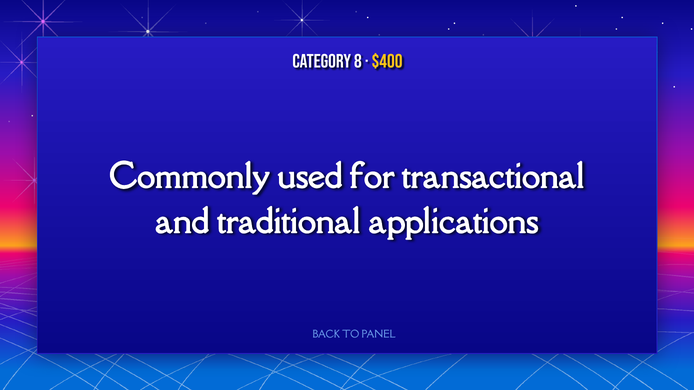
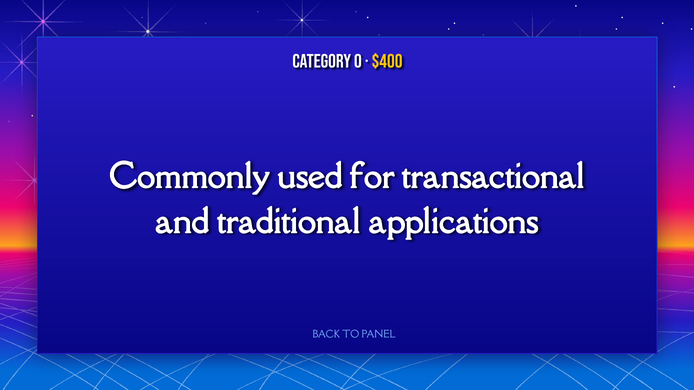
8: 8 -> 0 (358, 62)
